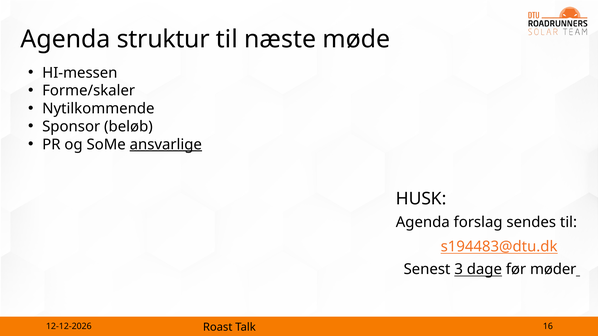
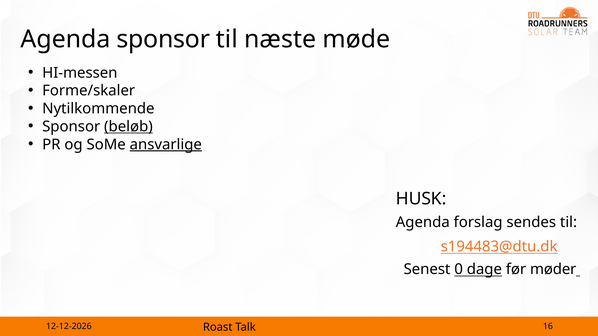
Agenda struktur: struktur -> sponsor (163, 39)
beløb underline: none -> present (128, 127)
3: 3 -> 0 (459, 270)
